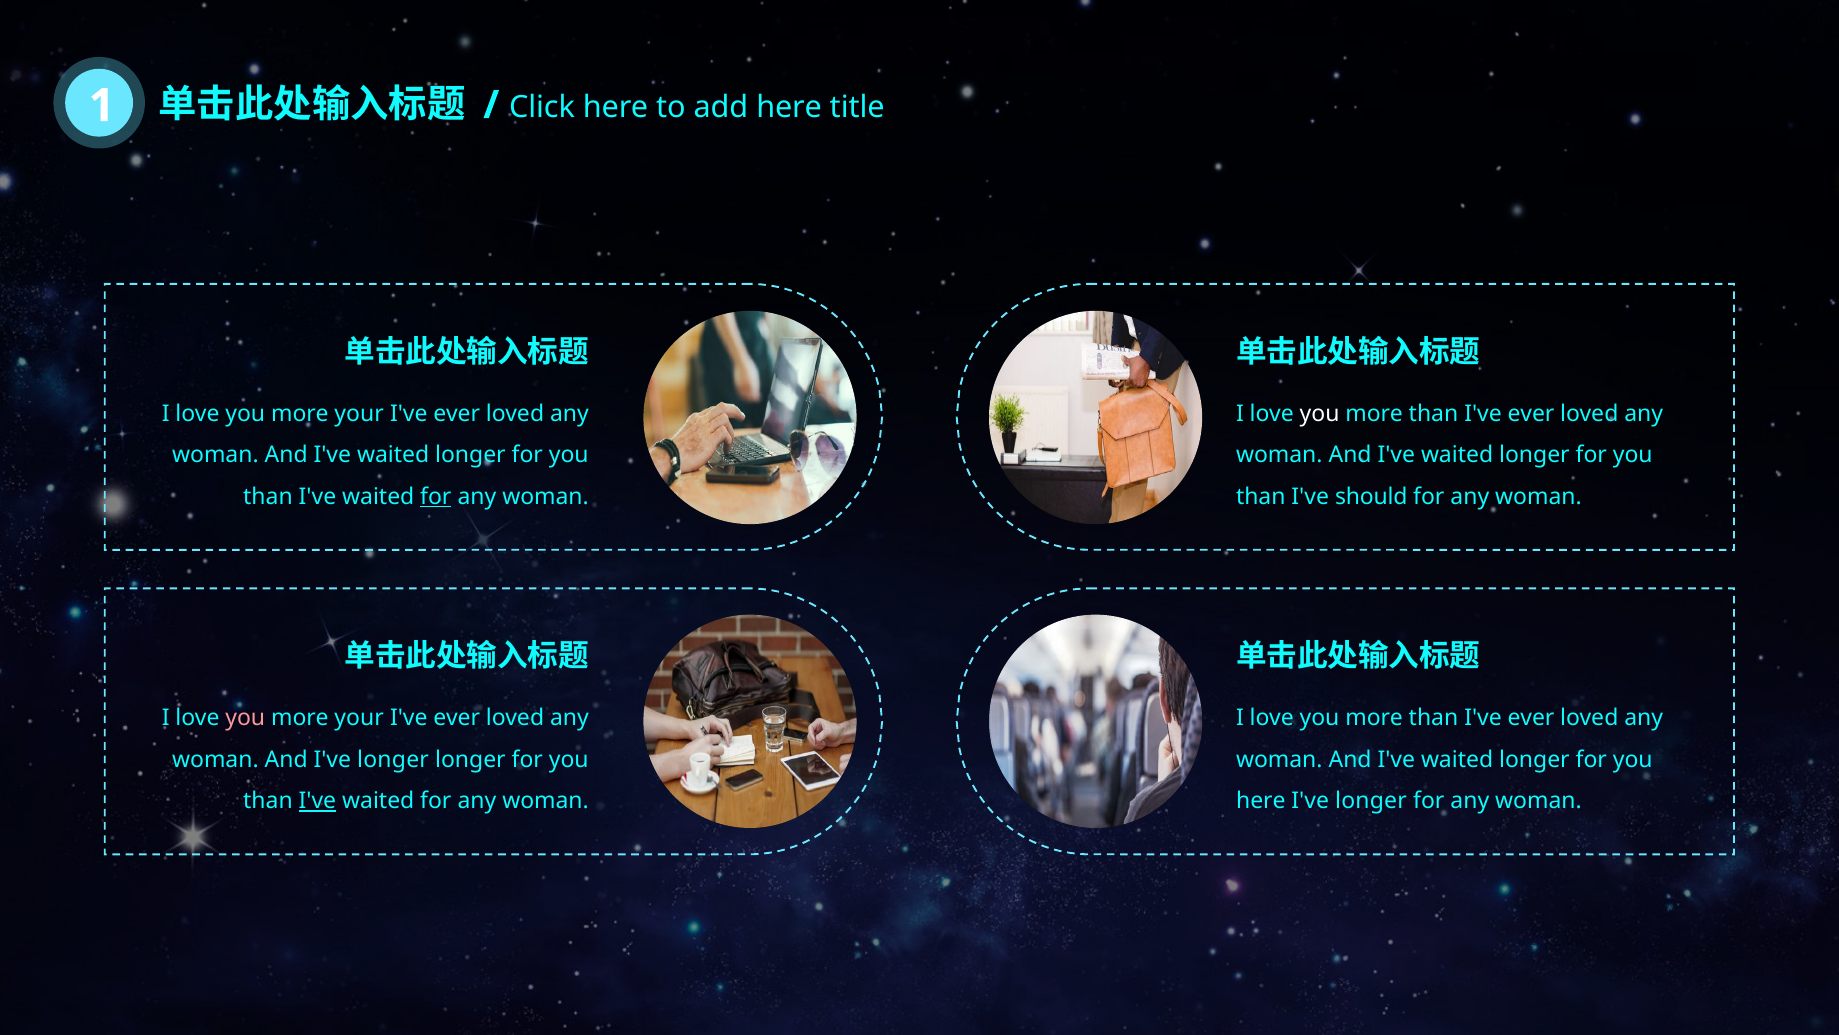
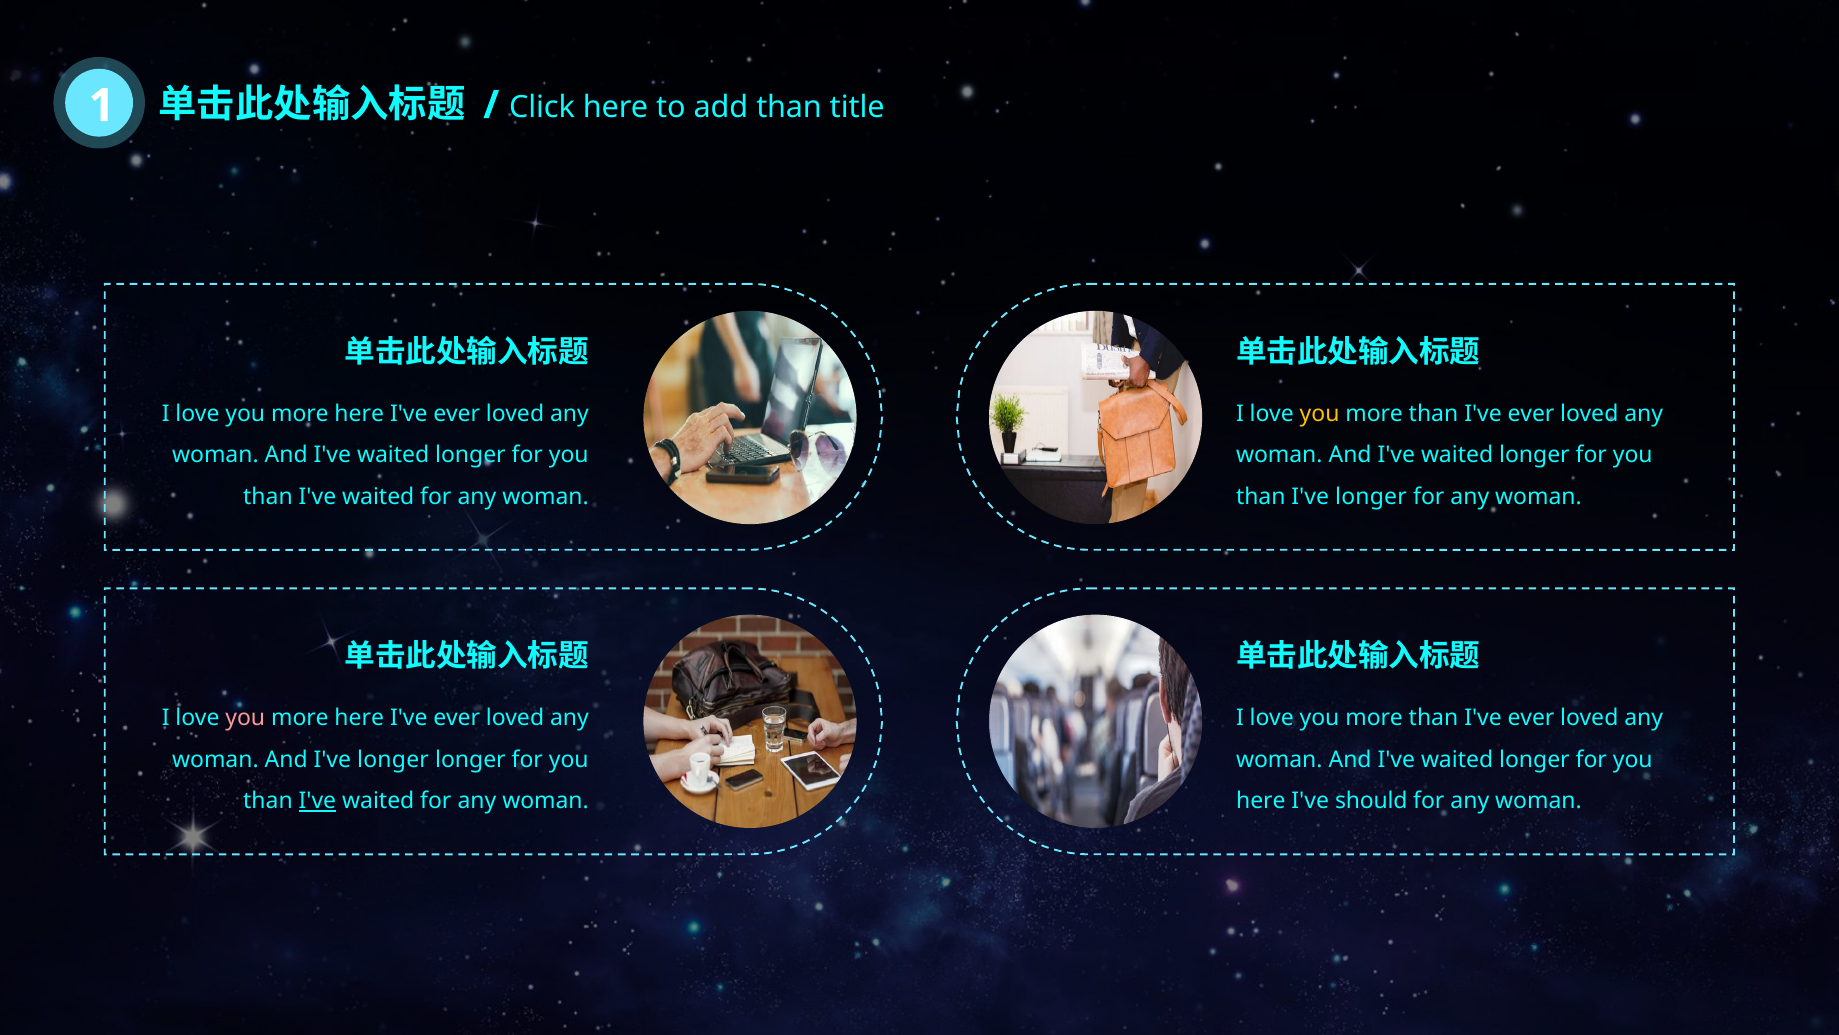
add here: here -> than (789, 108)
your: your -> here (359, 414)
you colour: white -> yellow (1320, 414)
for underline: present -> none (436, 496)
than I've should: should -> longer (1371, 496)
your: your -> here (359, 718)
longer: longer -> should (1371, 801)
